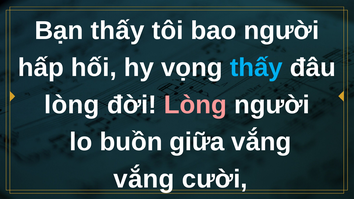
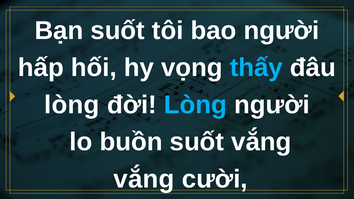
Bạn thấy: thấy -> suốt (118, 31)
Lòng colour: pink -> light blue (195, 105)
buồn giữa: giữa -> suốt (197, 142)
